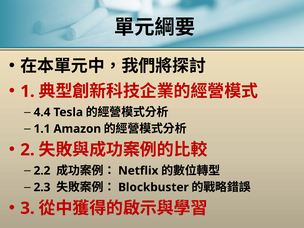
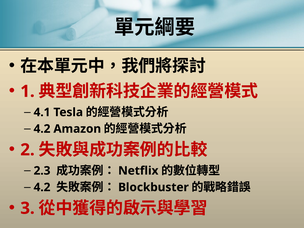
4.4: 4.4 -> 4.1 (42, 112)
1.1: 1.1 -> 4.2 (42, 129)
2.2: 2.2 -> 2.3 (42, 171)
2.3: 2.3 -> 4.2 (42, 187)
